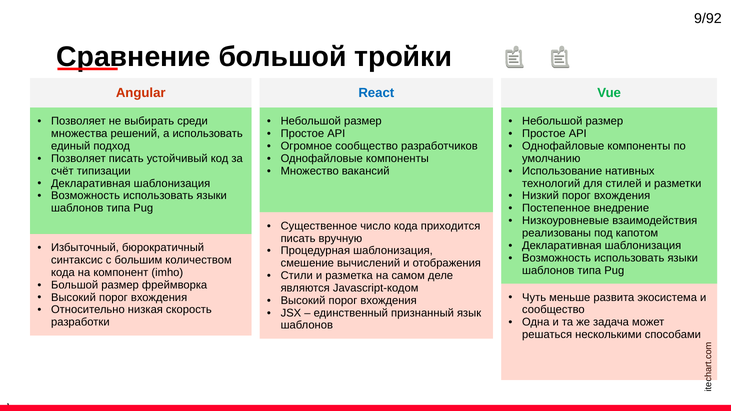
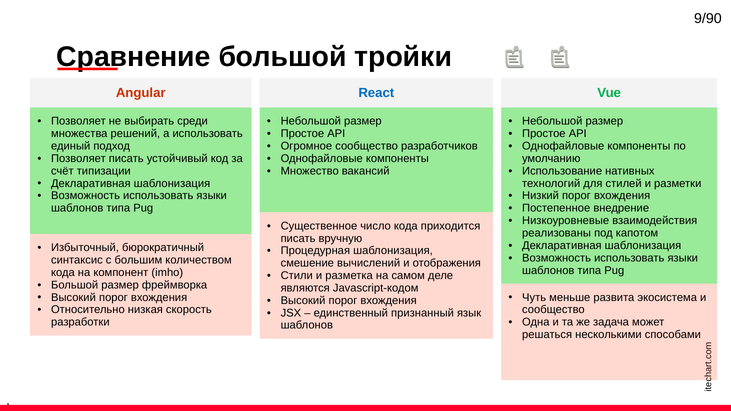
9/92: 9/92 -> 9/90 (708, 18)
